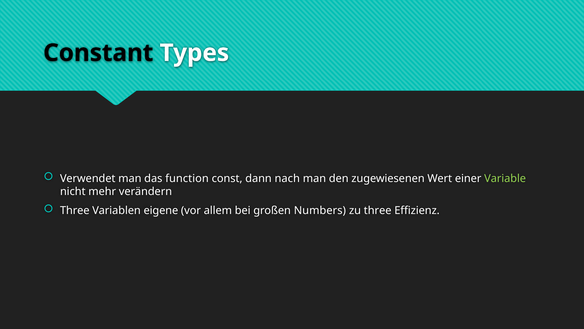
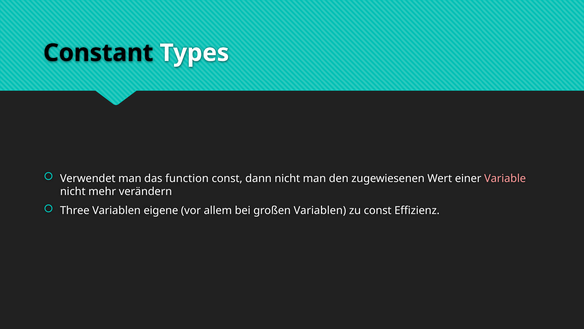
dann nach: nach -> nicht (287, 178)
Variable colour: light green -> pink (505, 178)
großen Numbers: Numbers -> Variablen (320, 210)
zu three: three -> const (378, 210)
